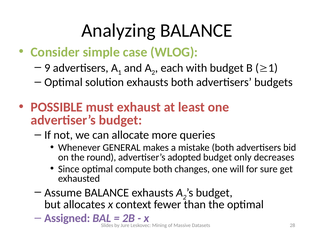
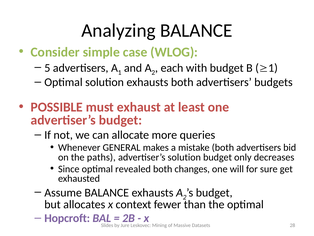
9: 9 -> 5 (47, 68)
round: round -> paths (101, 157)
advertiser’s adopted: adopted -> solution (184, 157)
compute: compute -> revealed (133, 169)
Assigned: Assigned -> Hopcroft (67, 218)
